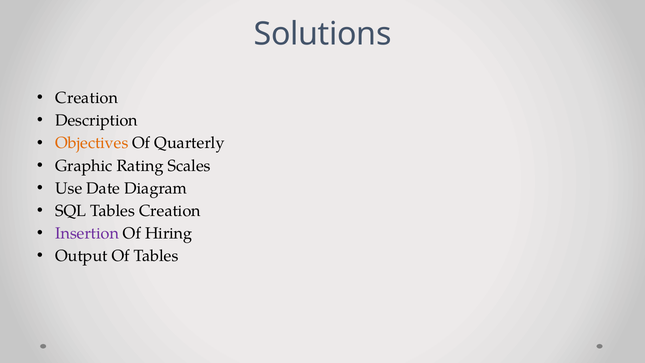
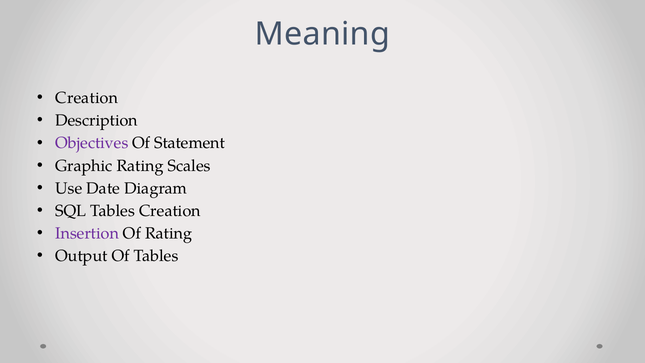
Solutions: Solutions -> Meaning (322, 34)
Objectives colour: orange -> purple (92, 143)
Quarterly: Quarterly -> Statement (190, 143)
Of Hiring: Hiring -> Rating (169, 233)
